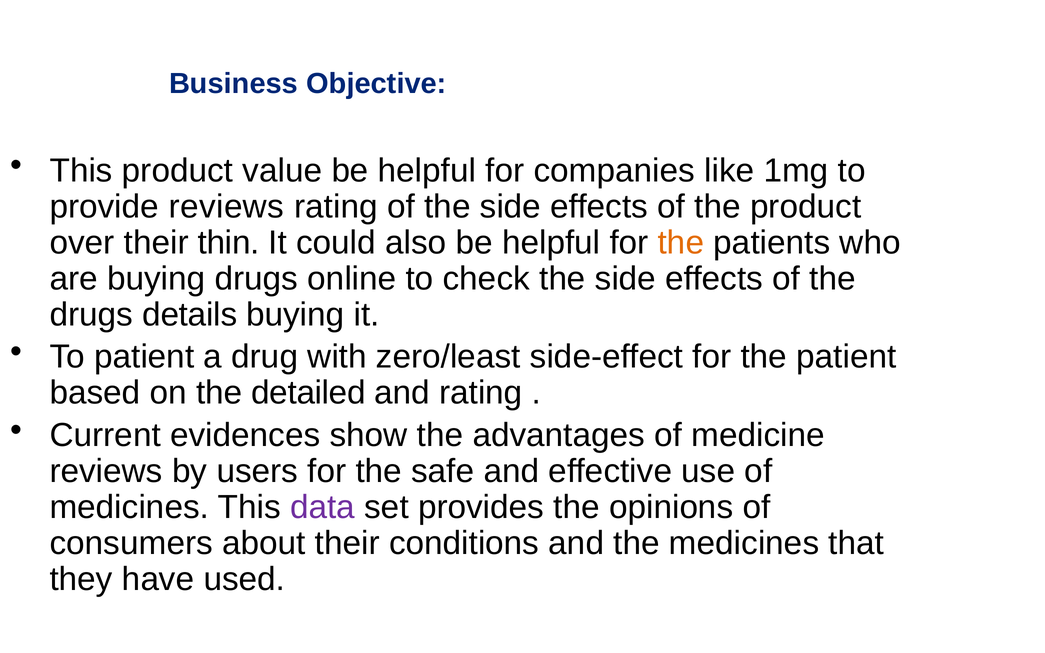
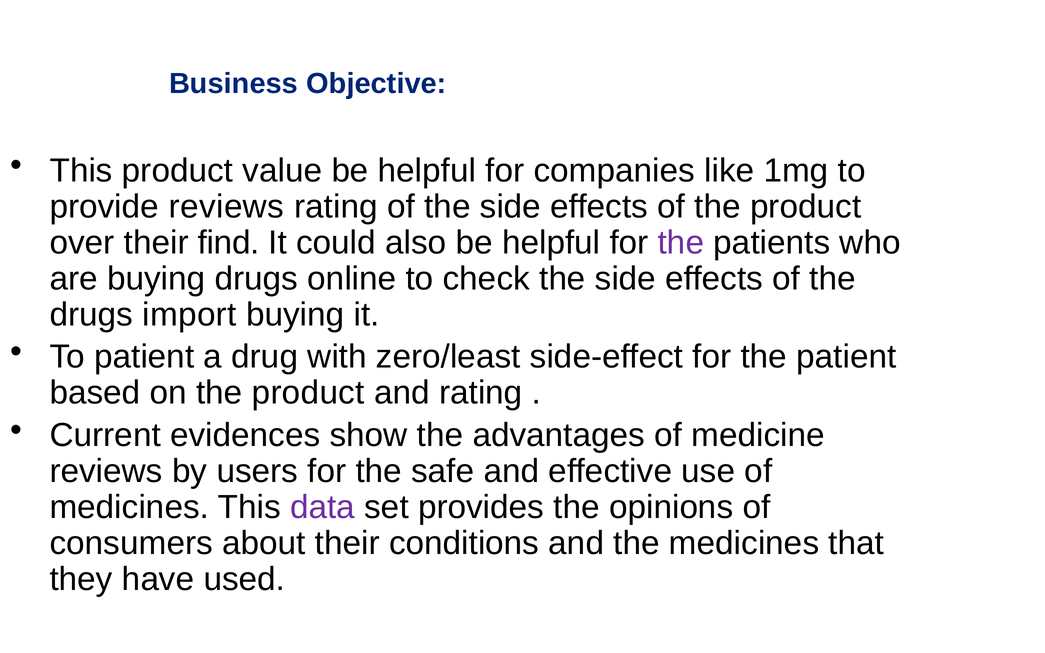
thin: thin -> find (229, 243)
the colour: orange -> purple (681, 243)
details: details -> import (189, 315)
on the detailed: detailed -> product (308, 393)
